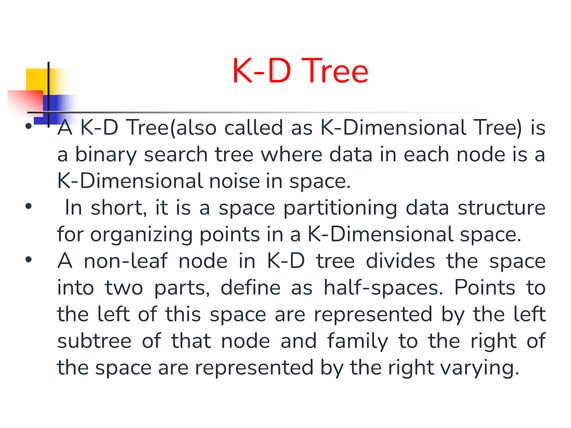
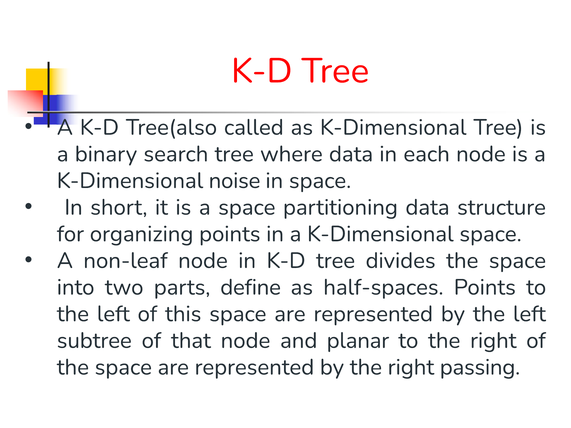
family: family -> planar (358, 341)
varying: varying -> passing (480, 367)
